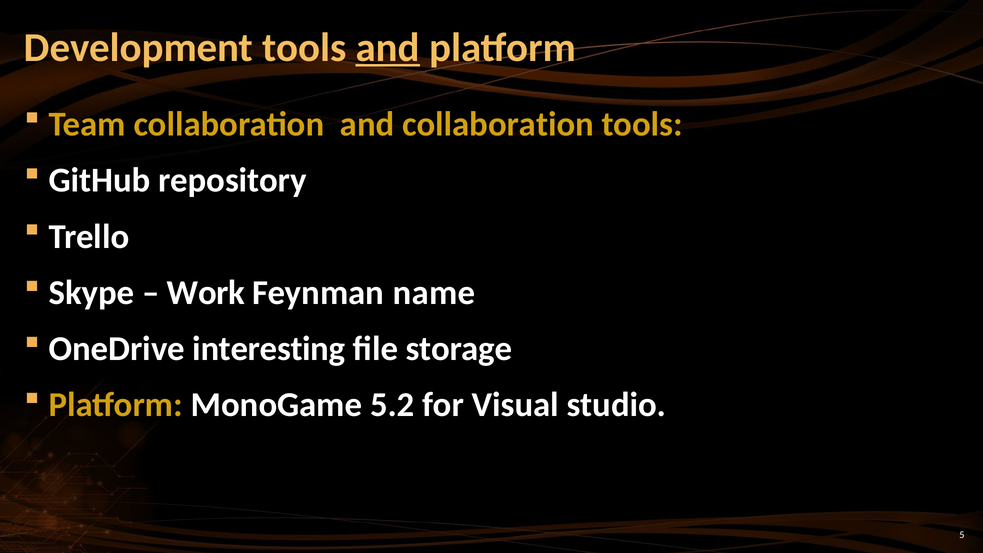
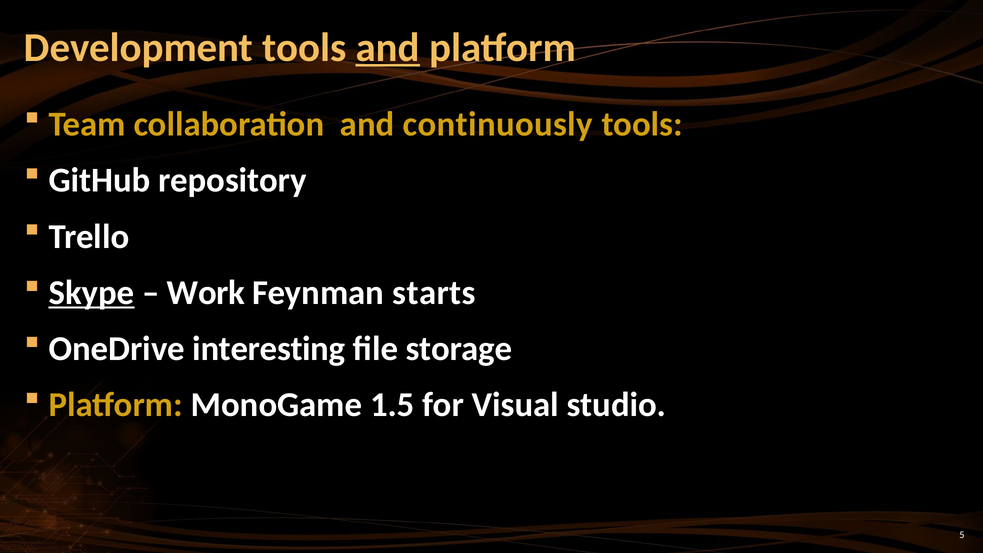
and collaboration: collaboration -> continuously (498, 124)
Skype underline: none -> present (91, 293)
name: name -> starts (434, 293)
5.2: 5.2 -> 1.5 (392, 405)
